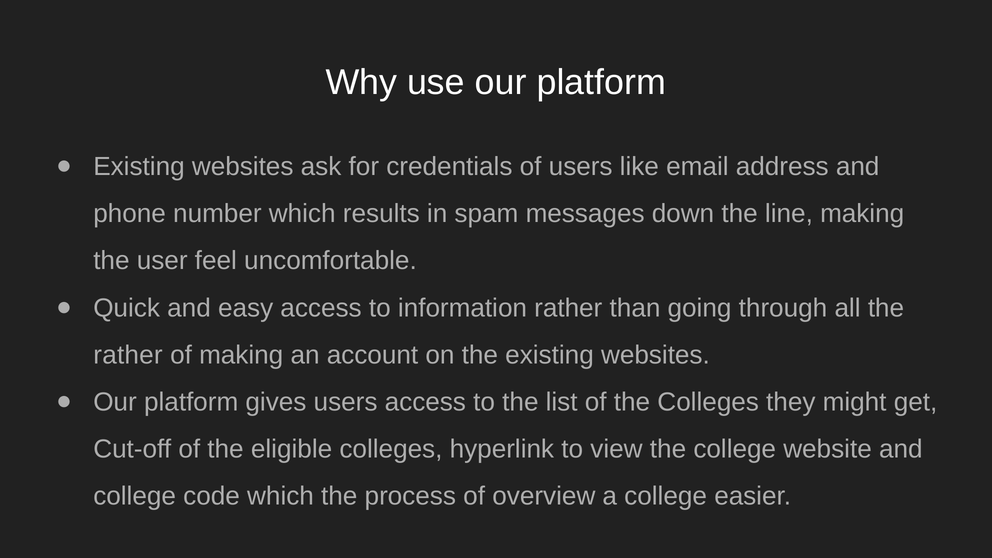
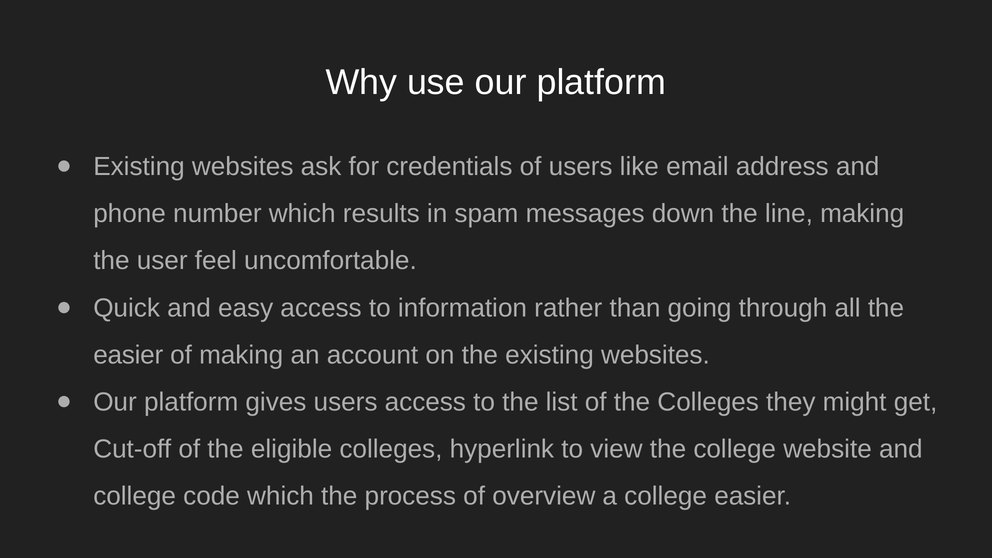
rather: rather -> easier (128, 355)
